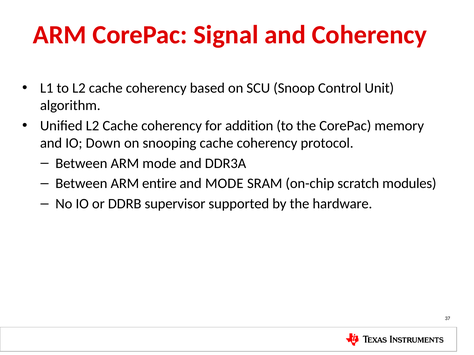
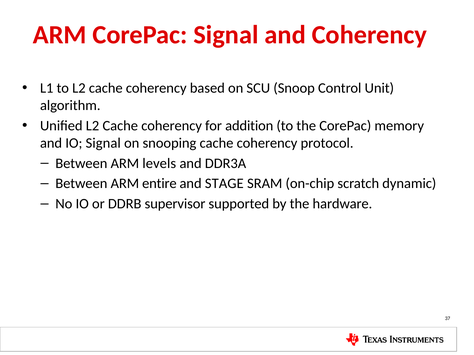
IO Down: Down -> Signal (103, 143)
ARM mode: mode -> levels (159, 163)
and MODE: MODE -> STAGE (224, 184)
modules: modules -> dynamic (409, 184)
